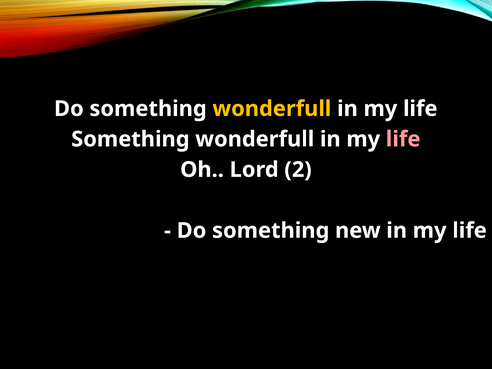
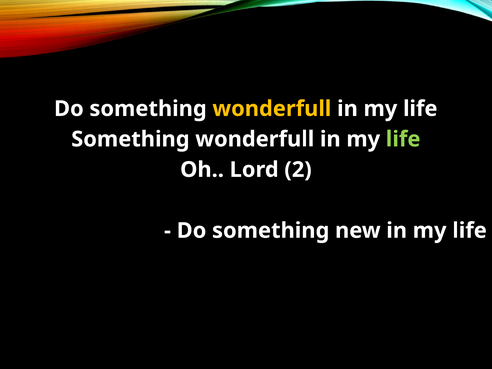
life colour: pink -> light green (403, 139)
